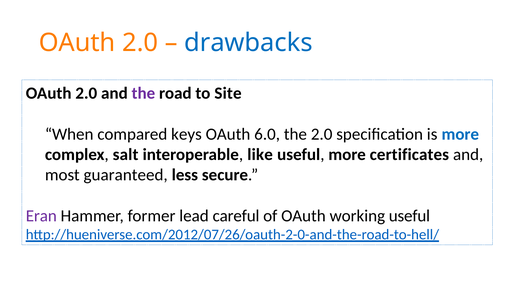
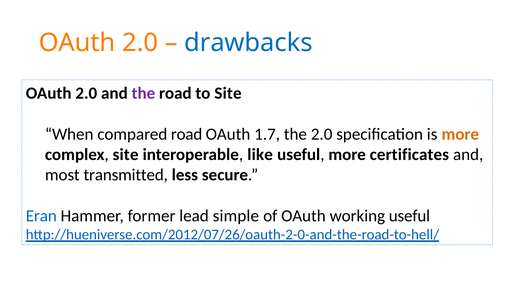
compared keys: keys -> road (187, 134)
6.0: 6.0 -> 1.7 (267, 134)
more colour: blue -> orange (460, 134)
complex salt: salt -> site (126, 155)
guaranteed: guaranteed -> transmitted (126, 175)
Eran colour: purple -> blue (41, 216)
careful: careful -> simple (236, 216)
